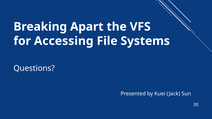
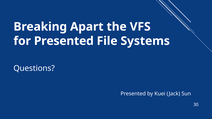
for Accessing: Accessing -> Presented (64, 41)
